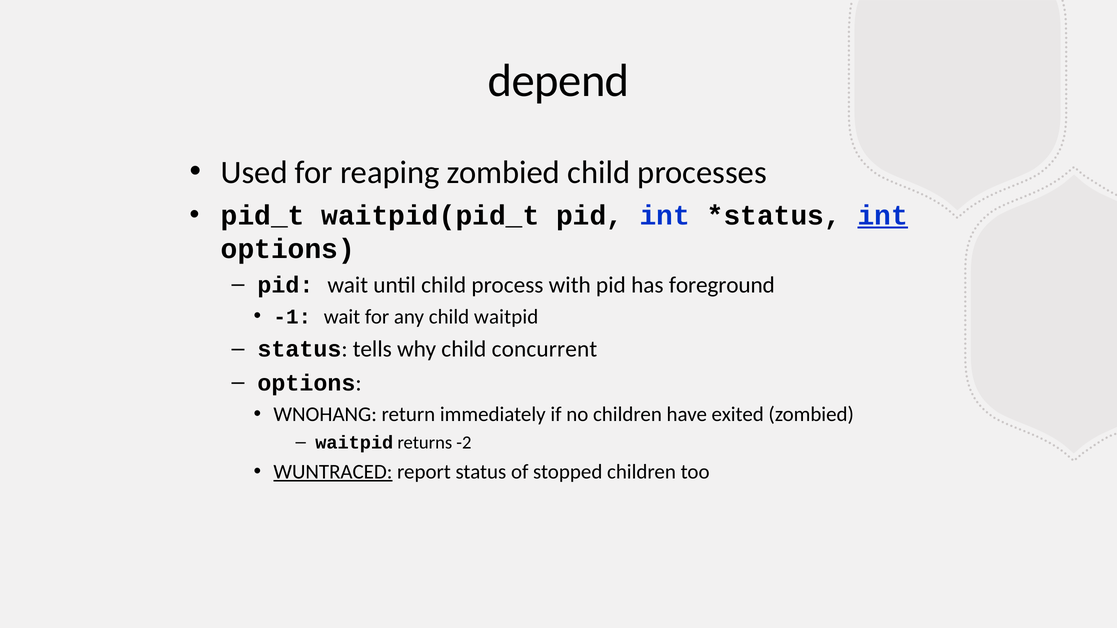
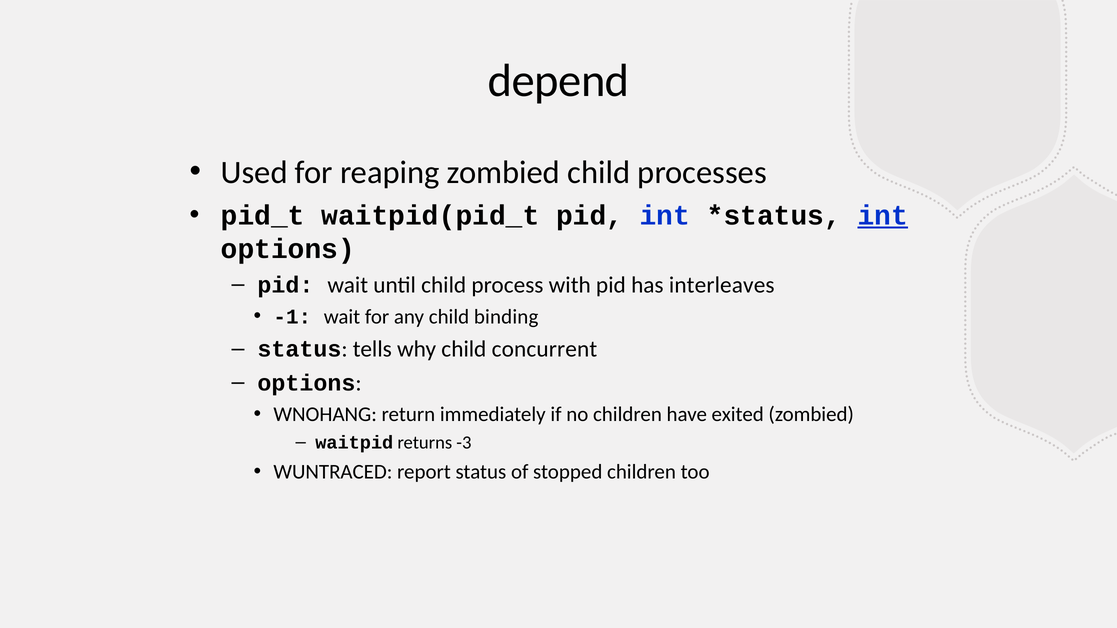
foreground: foreground -> interleaves (722, 285)
child waitpid: waitpid -> binding (506, 317)
-2: -2 -> -3 (464, 443)
WUNTRACED underline: present -> none (333, 472)
